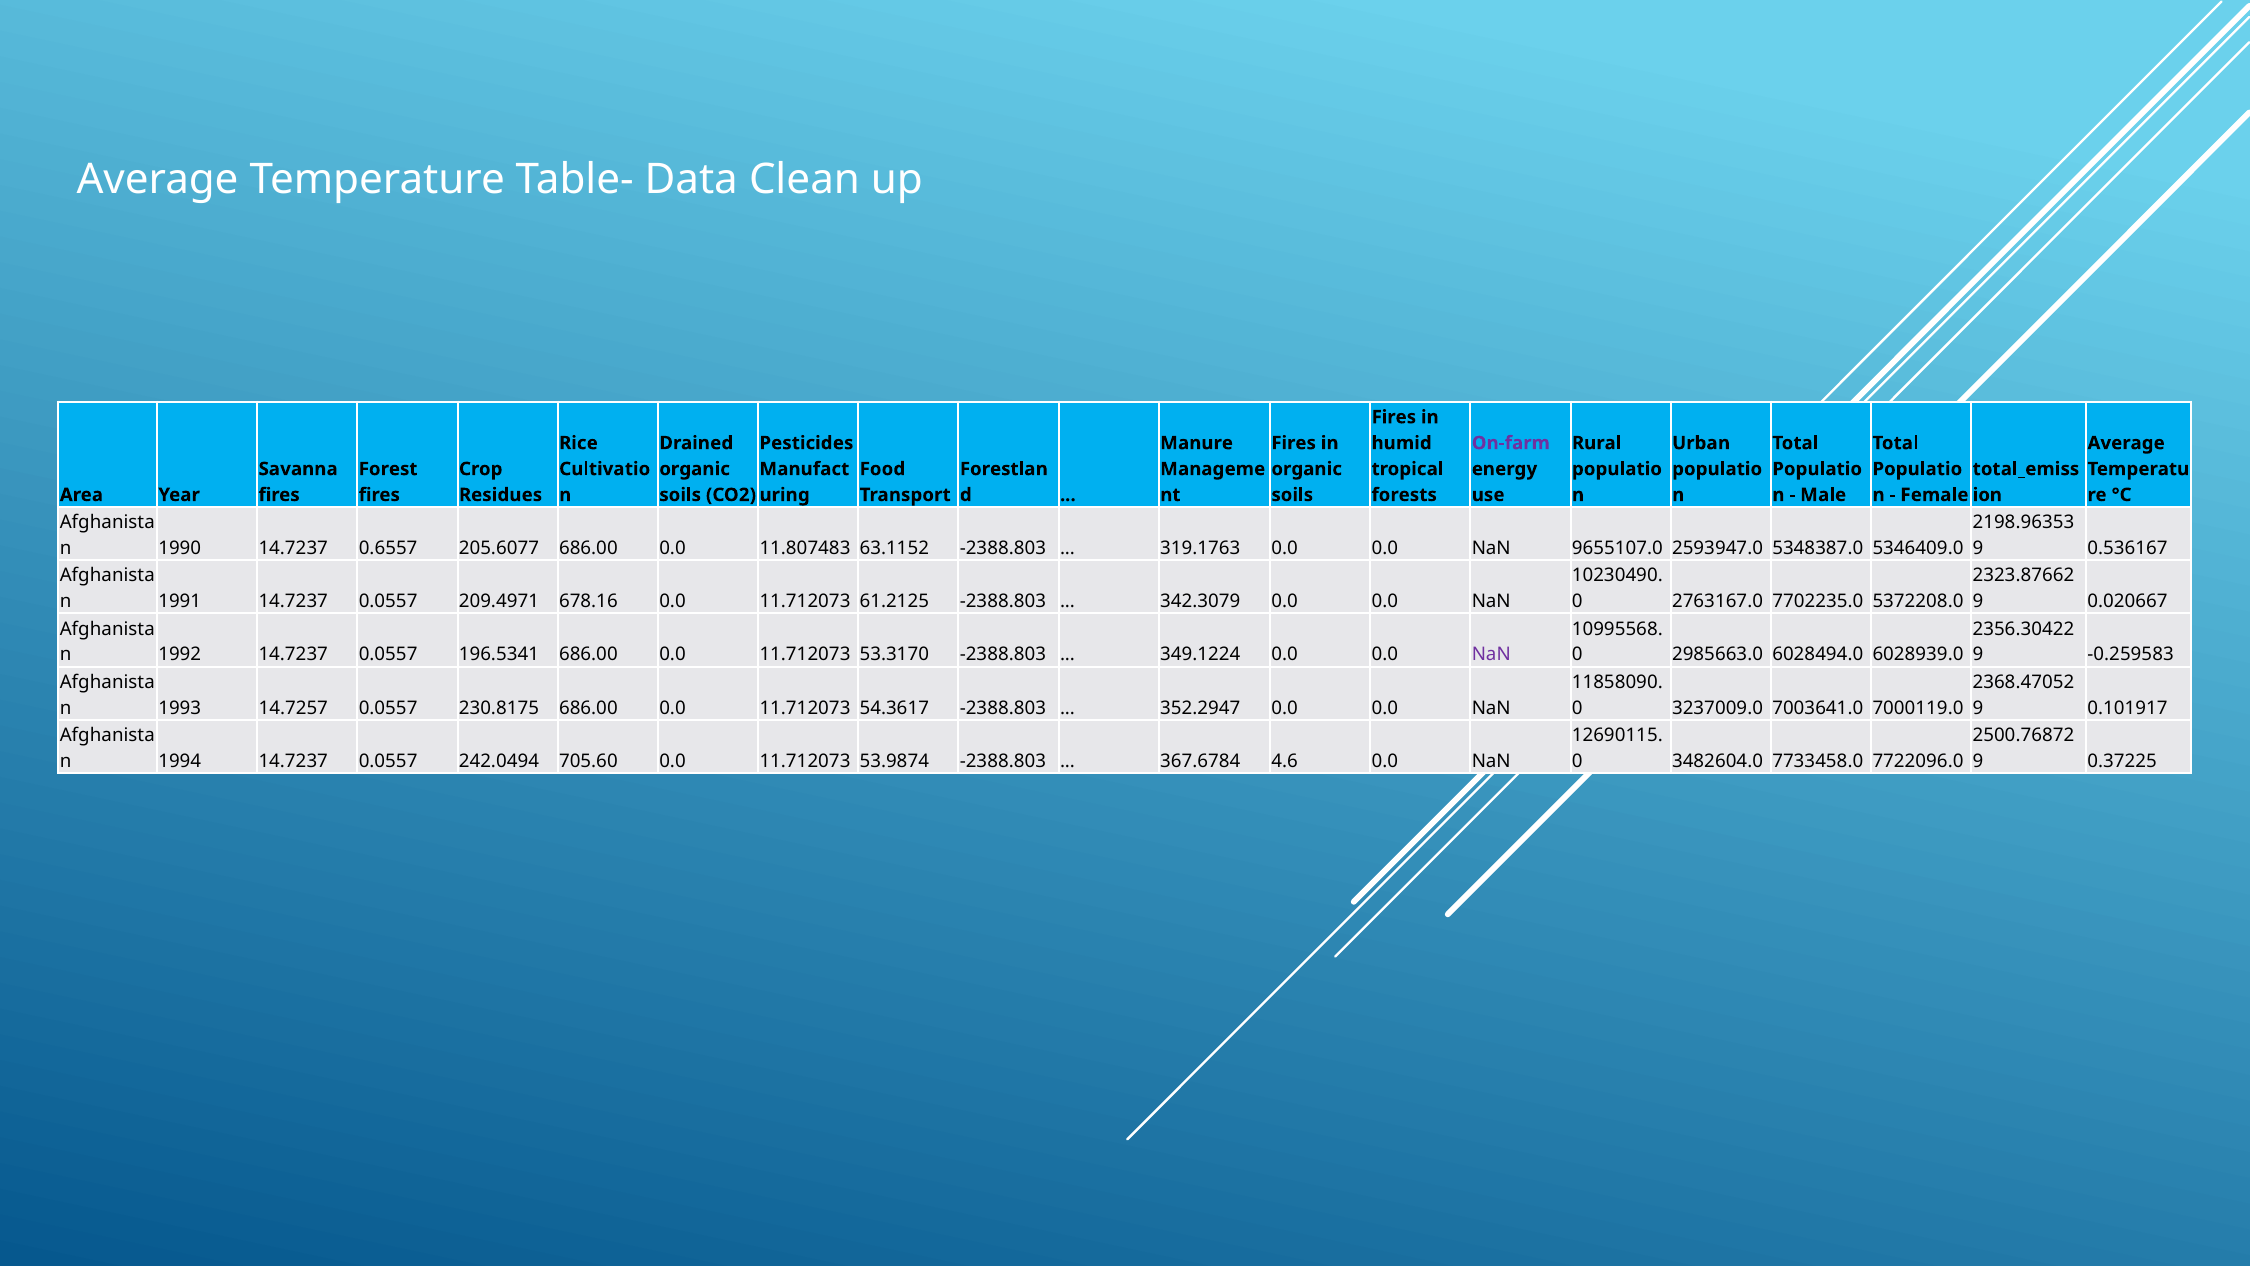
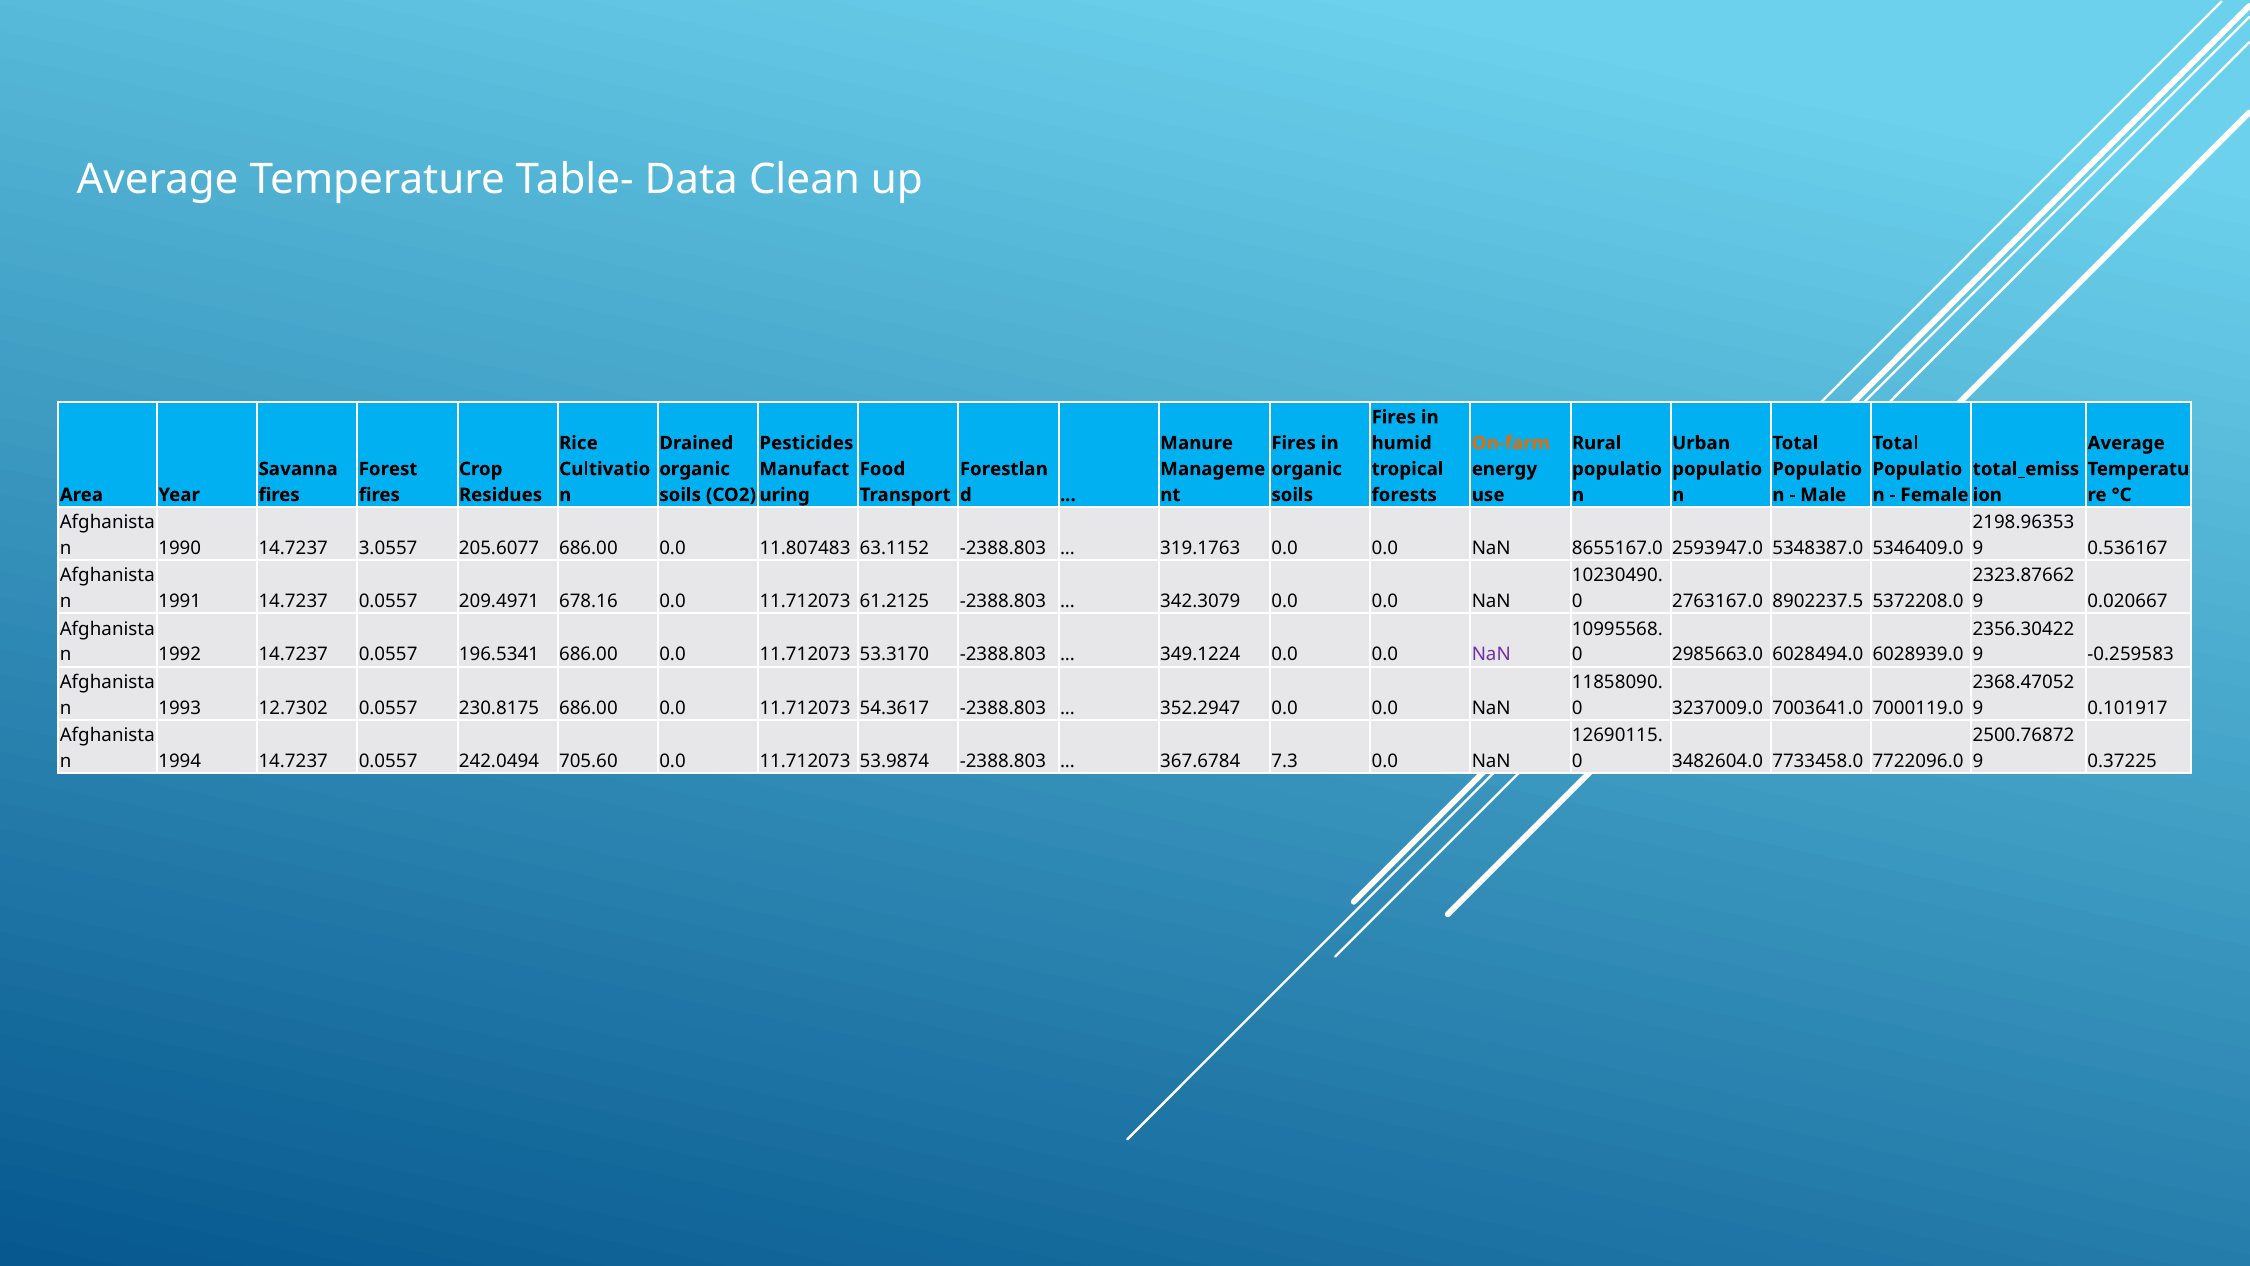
On-farm colour: purple -> orange (1511, 443)
0.6557: 0.6557 -> 3.0557 (388, 548)
9655107.0: 9655107.0 -> 8655167.0 (1617, 548)
7702235.0: 7702235.0 -> 8902237.5 (1818, 601)
14.7257: 14.7257 -> 12.7302 (293, 708)
4.6: 4.6 -> 7.3 (1285, 761)
